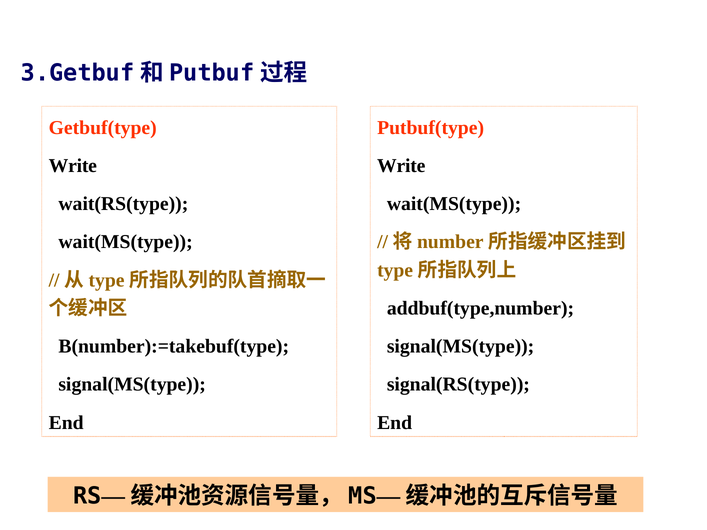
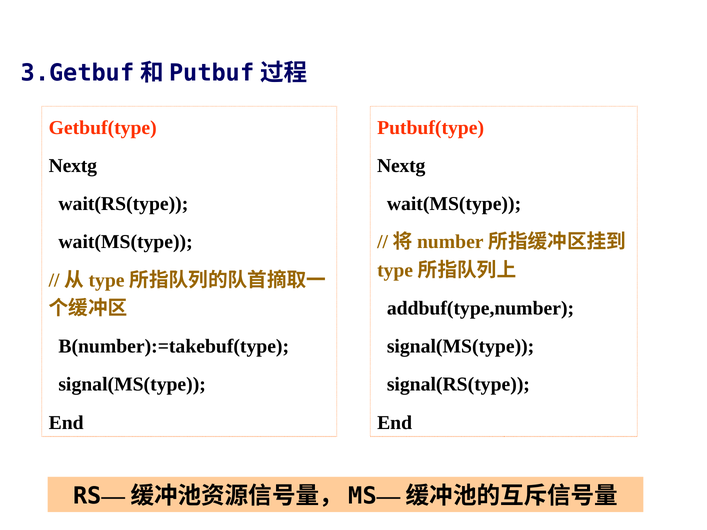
Write: Write -> Nextg (73, 166)
Write: Write -> Nextg (401, 166)
